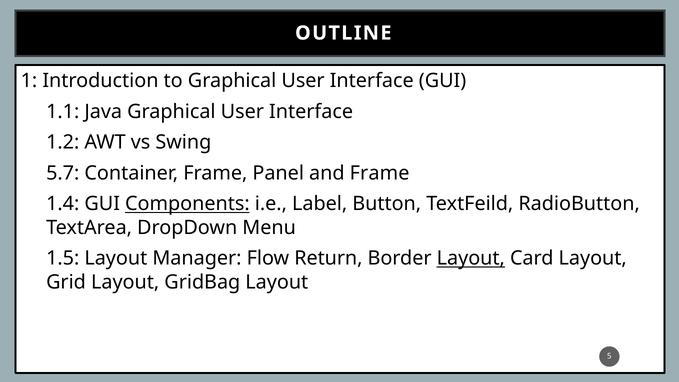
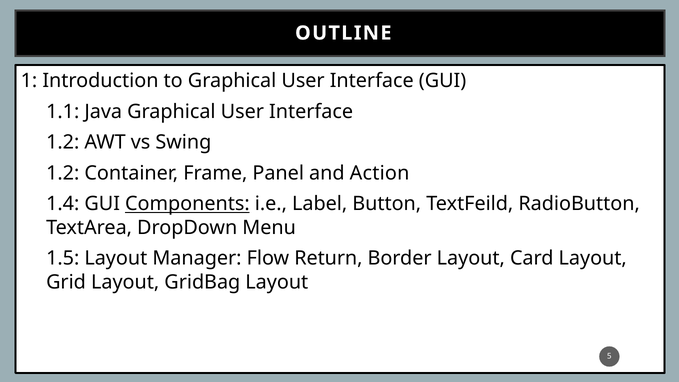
5.7: 5.7 -> 1.2 (63, 173)
and Frame: Frame -> Action (380, 173)
Layout underline: present -> none (471, 258)
